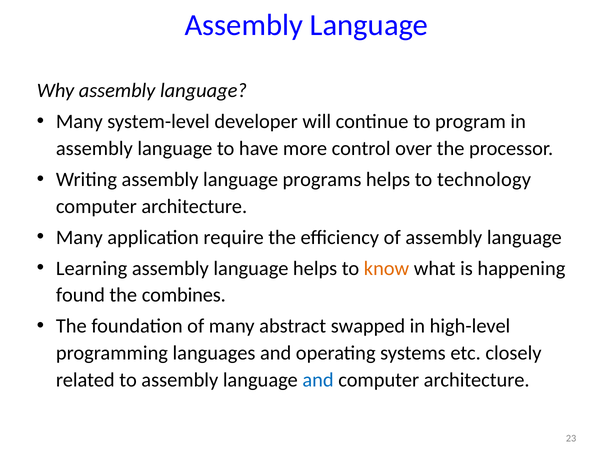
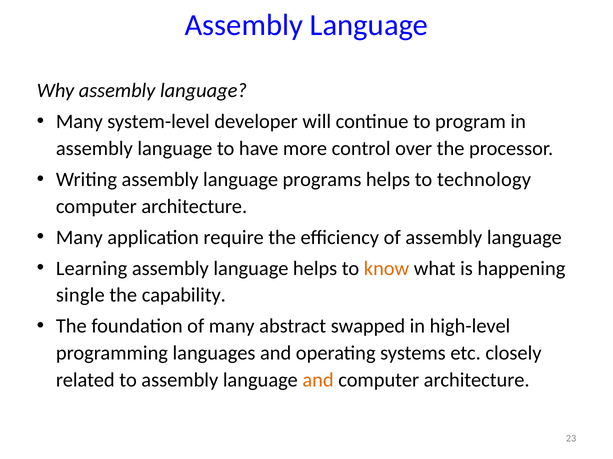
found: found -> single (80, 296)
combines: combines -> capability (184, 296)
and colour: blue -> orange (318, 381)
